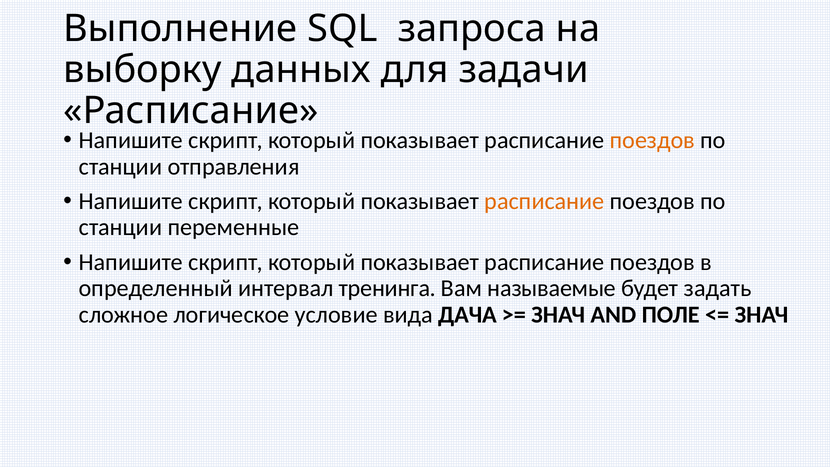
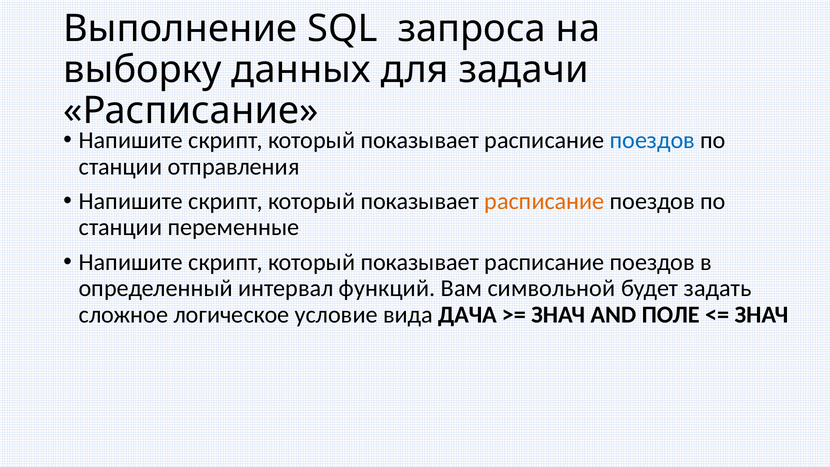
поездов colour: orange -> blue (652, 140)
тренинга: тренинга -> функций (387, 288)
называемые: называемые -> символьной (552, 288)
